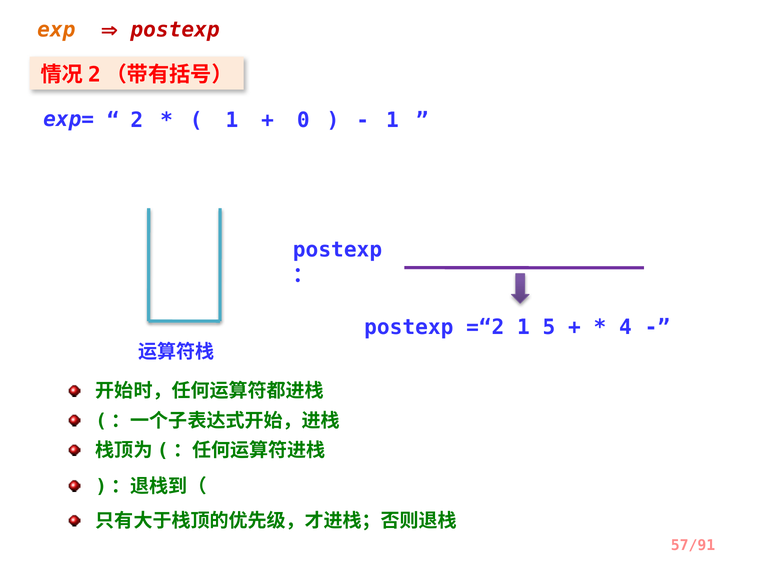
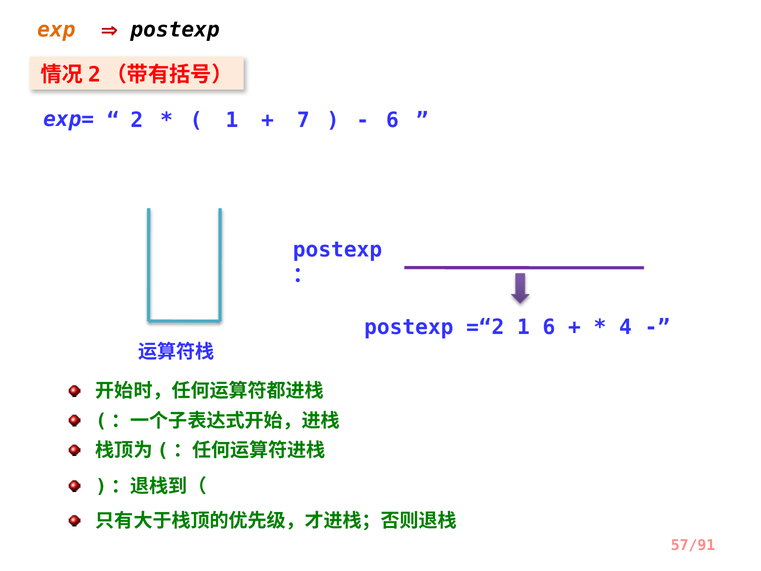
postexp colour: red -> black (175, 30)
1: 1 -> 6 (392, 120)
0: 0 -> 7 (303, 120)
=“2 1 5: 5 -> 6 (549, 327)
